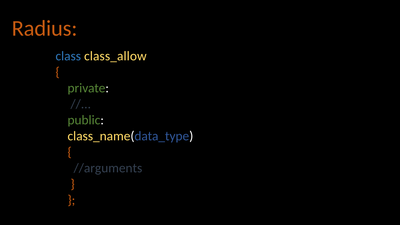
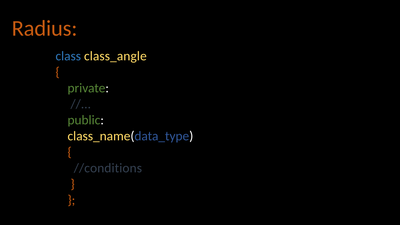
class_allow: class_allow -> class_angle (115, 56)
//arguments: //arguments -> //conditions (108, 168)
